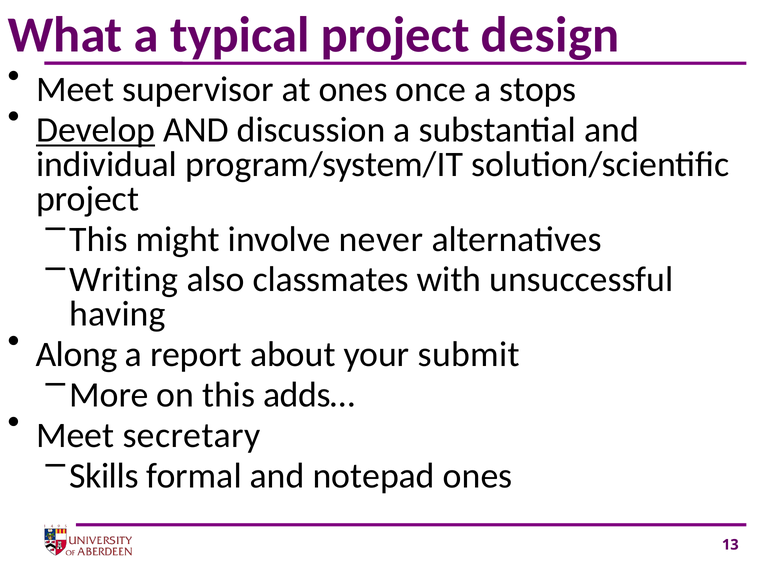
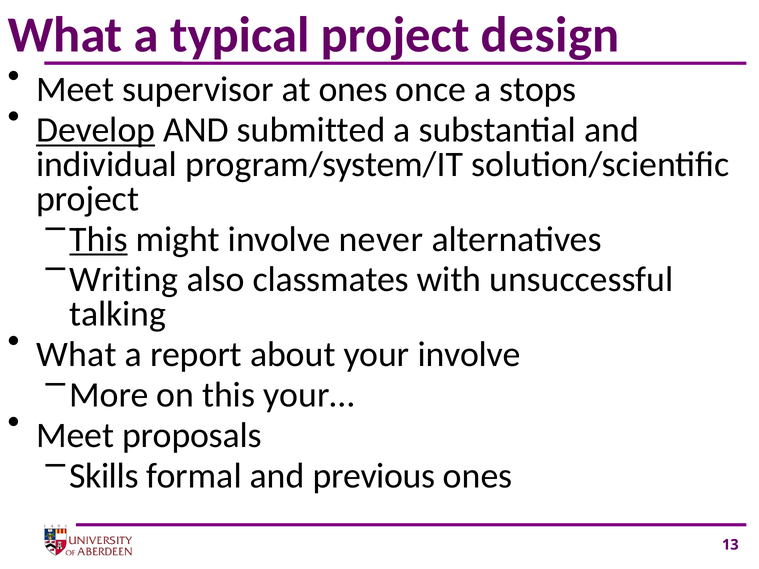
discussion: discussion -> submitted (311, 130)
This underline: none -> present (98, 239)
having: having -> talking (118, 314)
Along: Along -> What (76, 355)
your submit: submit -> involve (469, 355)
adds…: adds… -> your… (309, 395)
secretary: secretary -> proposals (192, 436)
notepad: notepad -> previous (374, 476)
